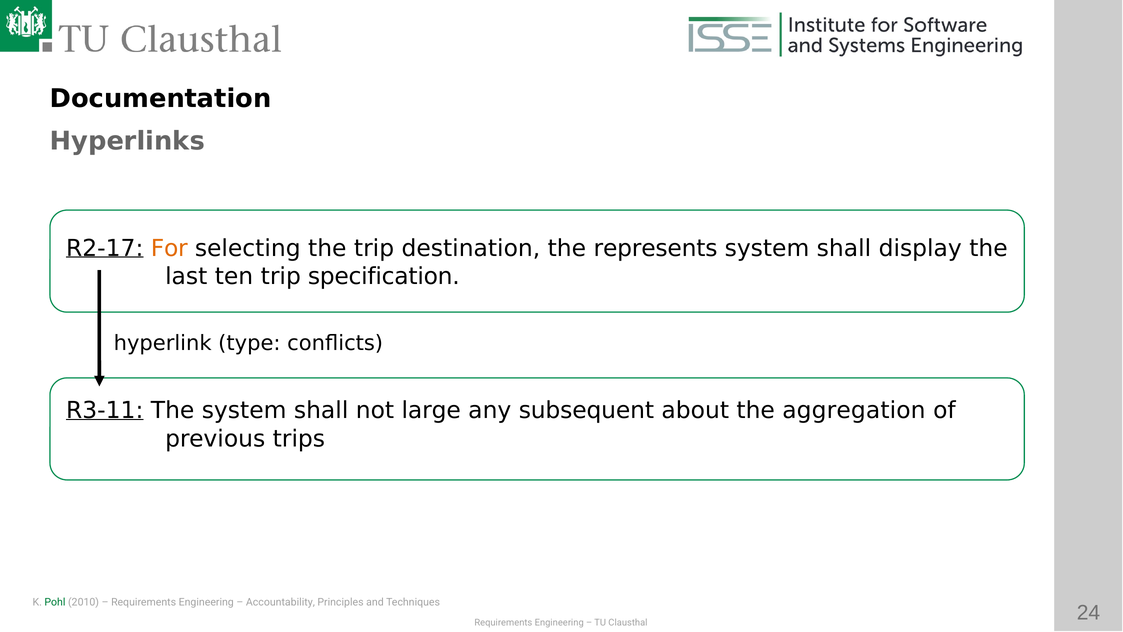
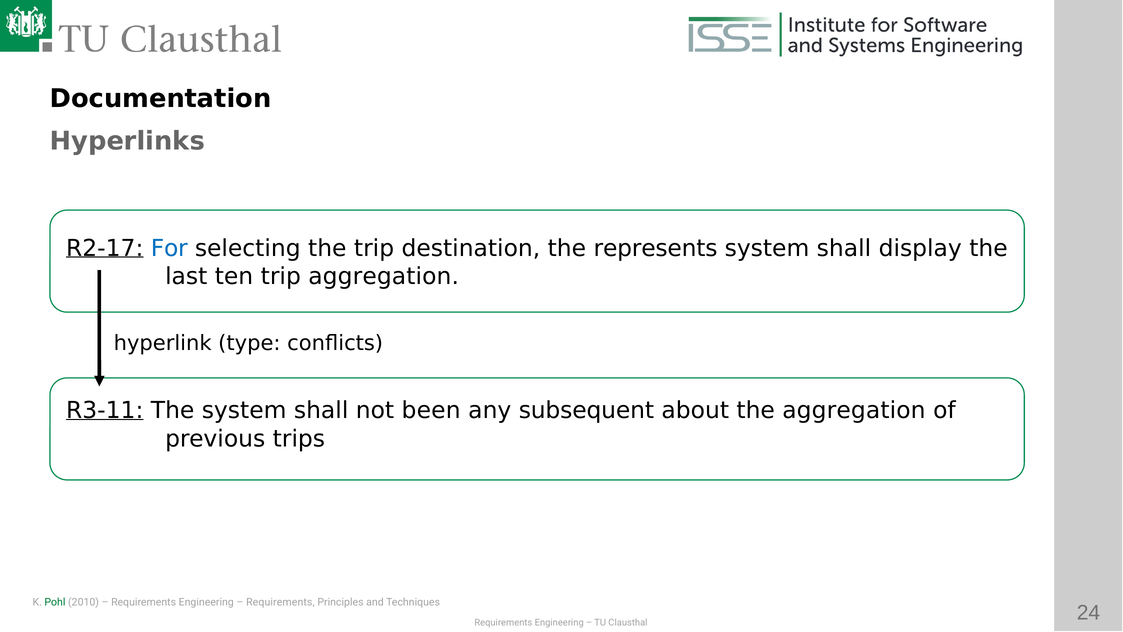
For colour: orange -> blue (169, 248)
trip specification: specification -> aggregation (384, 276)
large: large -> been (431, 410)
Accountability: Accountability -> Requirements (280, 602)
